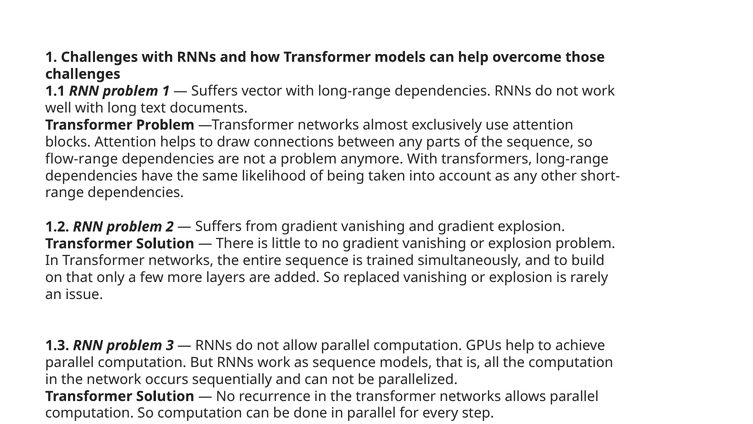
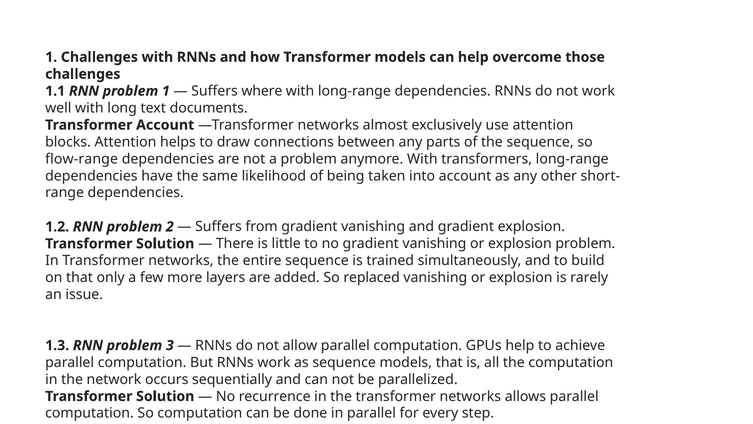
vector: vector -> where (262, 91)
Transformer Problem: Problem -> Account (165, 125)
